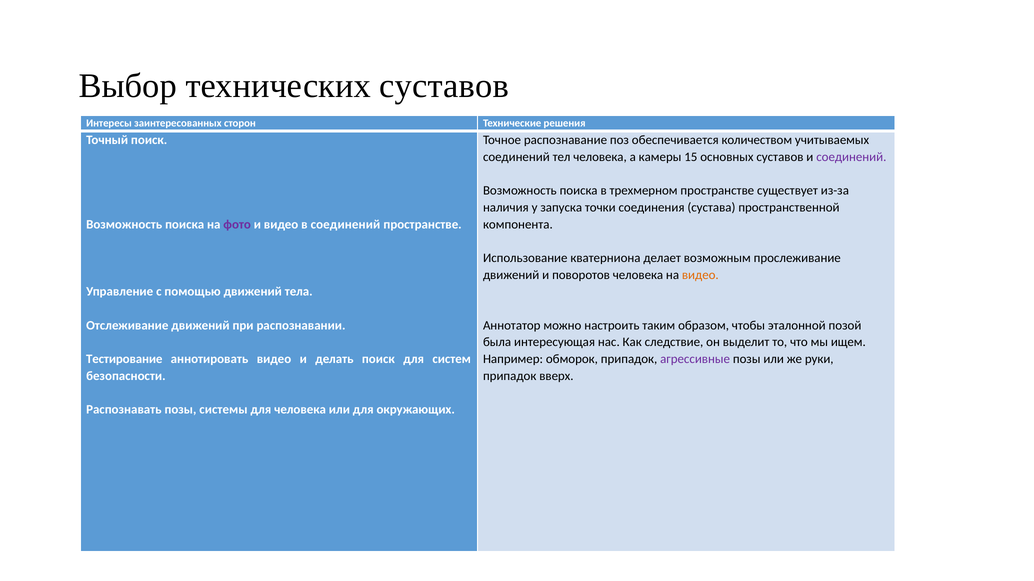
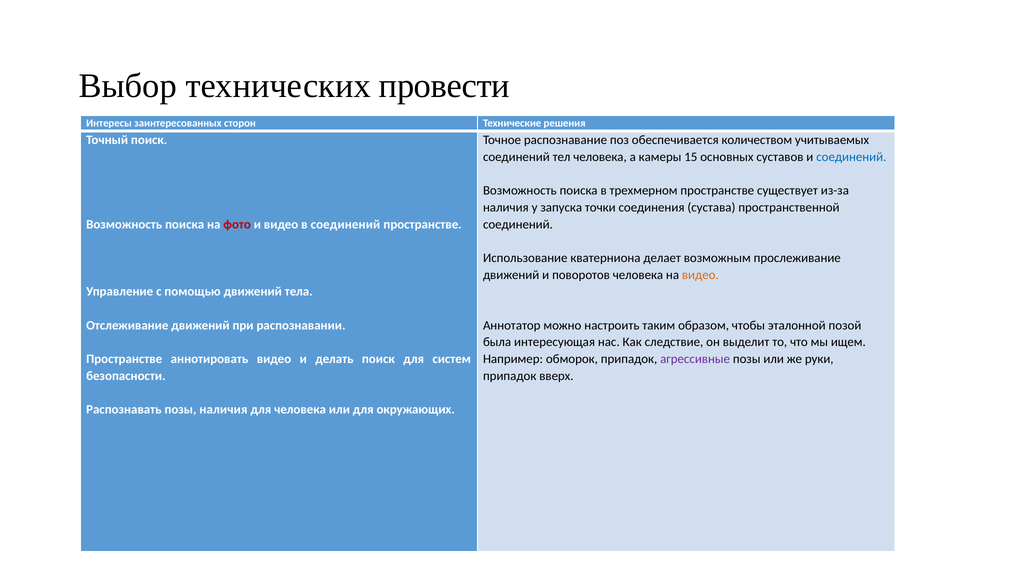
технических суставов: суставов -> провести (444, 86)
соединений colour: purple -> blue (851, 157)
фото colour: purple -> red (237, 225)
компонента: компонента -> соединений (518, 225)
Тестирование: Тестирование -> Пространстве (124, 359)
позы системы: системы -> наличия (223, 410)
